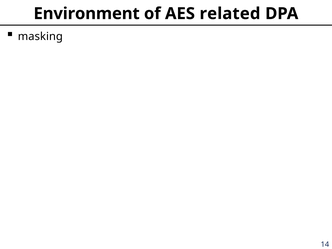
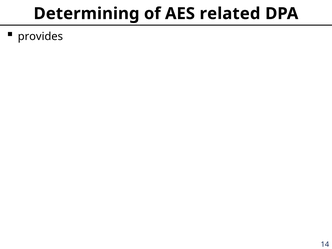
Environment: Environment -> Determining (87, 14)
masking: masking -> provides (40, 37)
